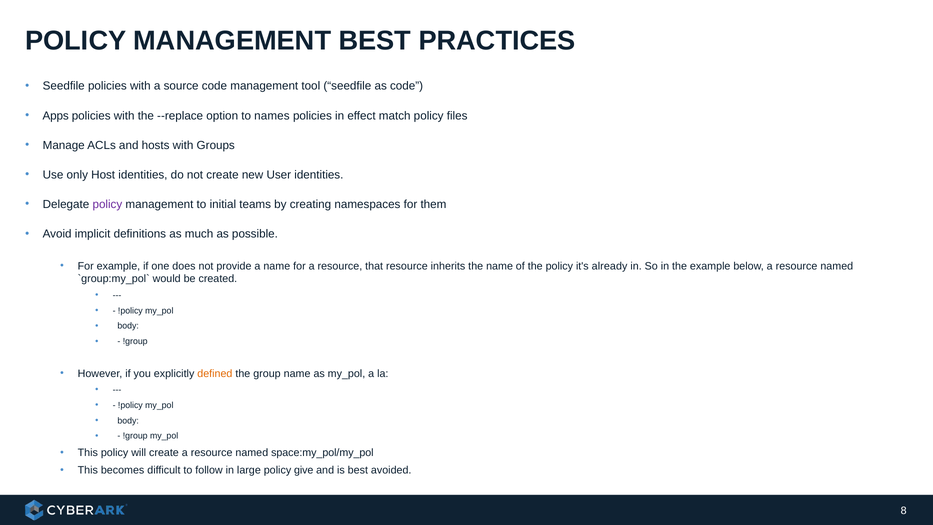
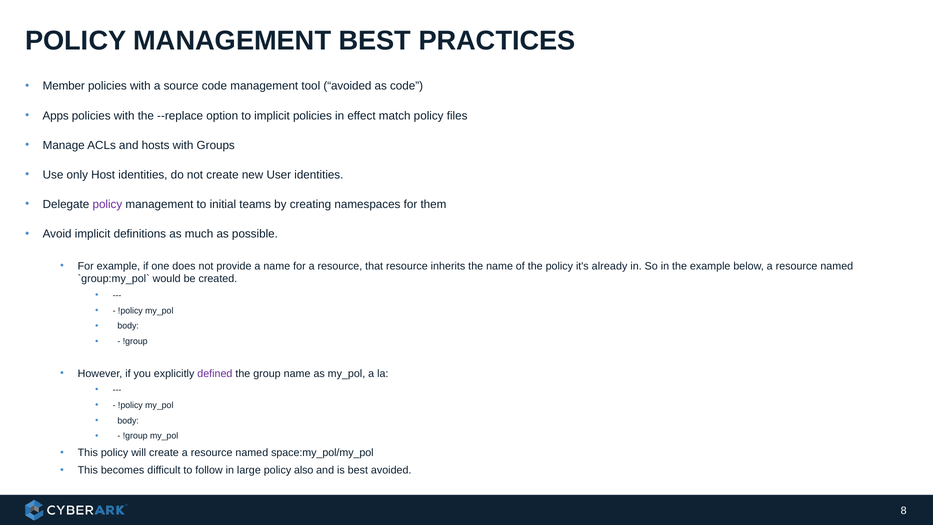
Seedfile: Seedfile -> Member (64, 86)
tool seedfile: seedfile -> avoided (347, 86)
to names: names -> implicit (272, 116)
defined colour: orange -> purple (215, 373)
give: give -> also (304, 470)
